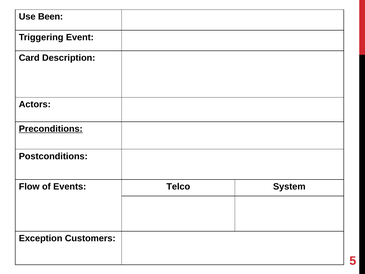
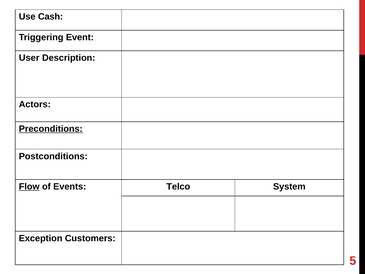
Been: Been -> Cash (51, 17)
Card: Card -> User (29, 58)
Flow underline: none -> present (29, 187)
